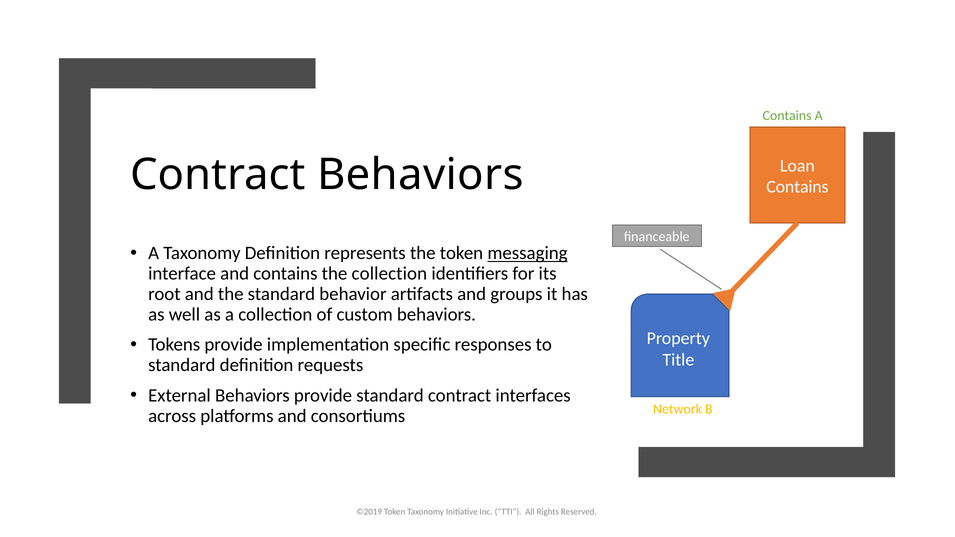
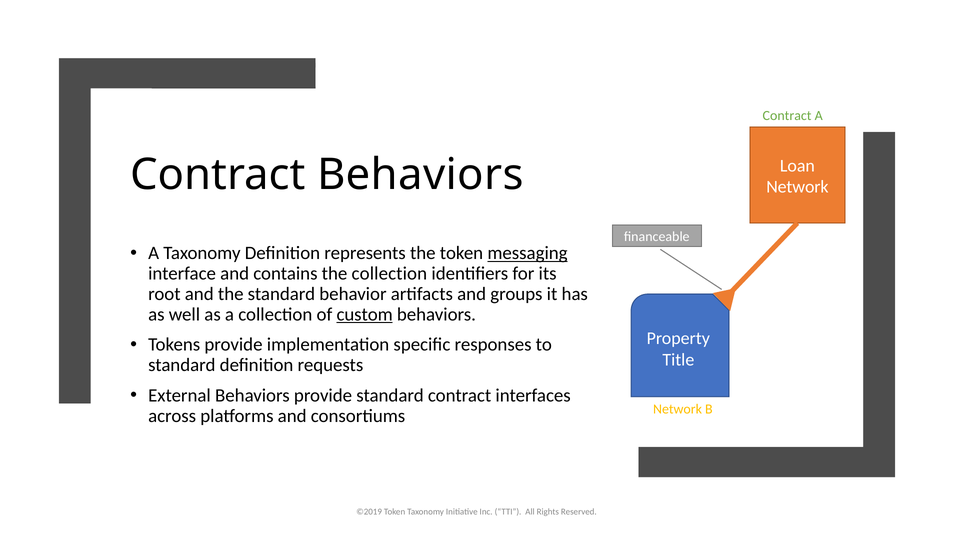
Contains: Contains -> Contract (787, 115)
Contains: Contains -> Network (797, 187)
custom underline: none -> present (365, 314)
